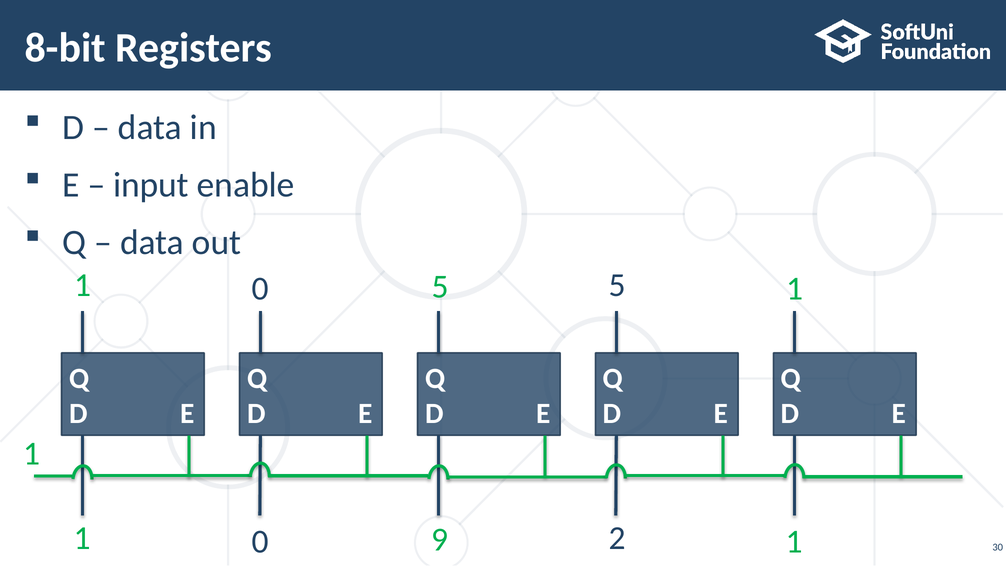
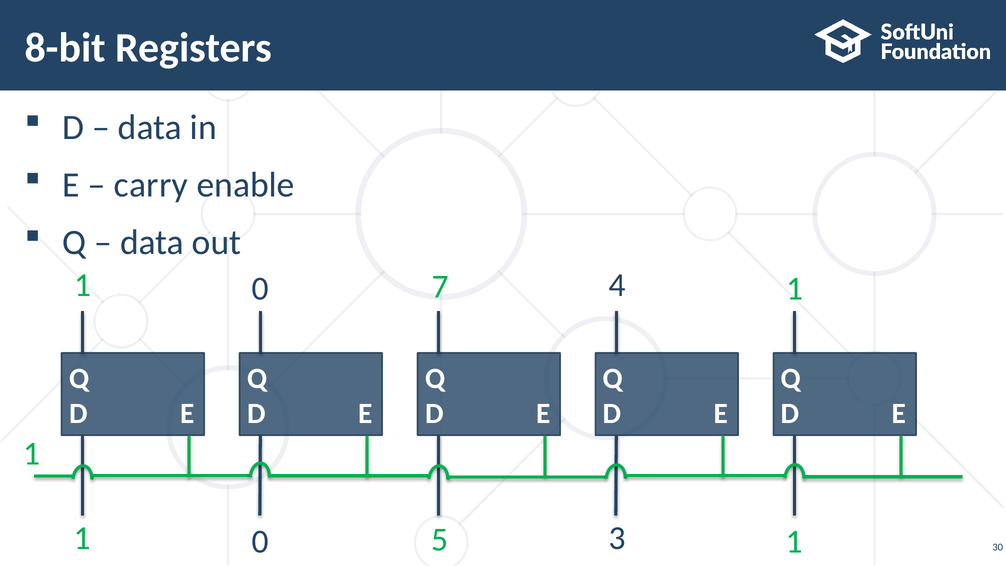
input: input -> carry (151, 185)
1 5: 5 -> 7 (440, 287)
0 5: 5 -> 4 (617, 285)
9: 9 -> 5 (440, 540)
2: 2 -> 3 (617, 538)
